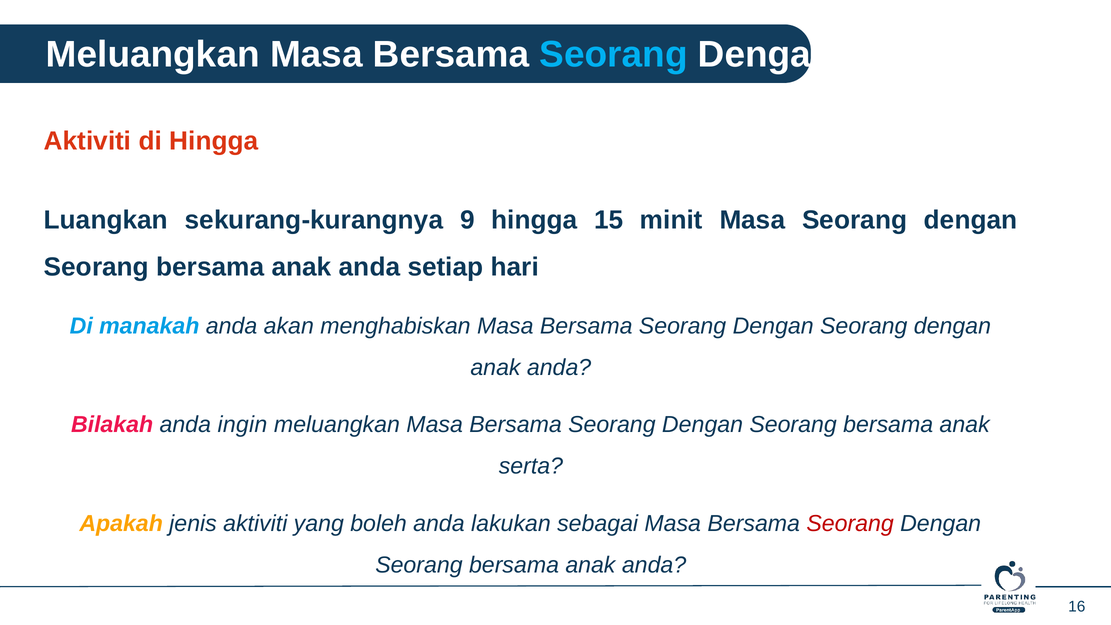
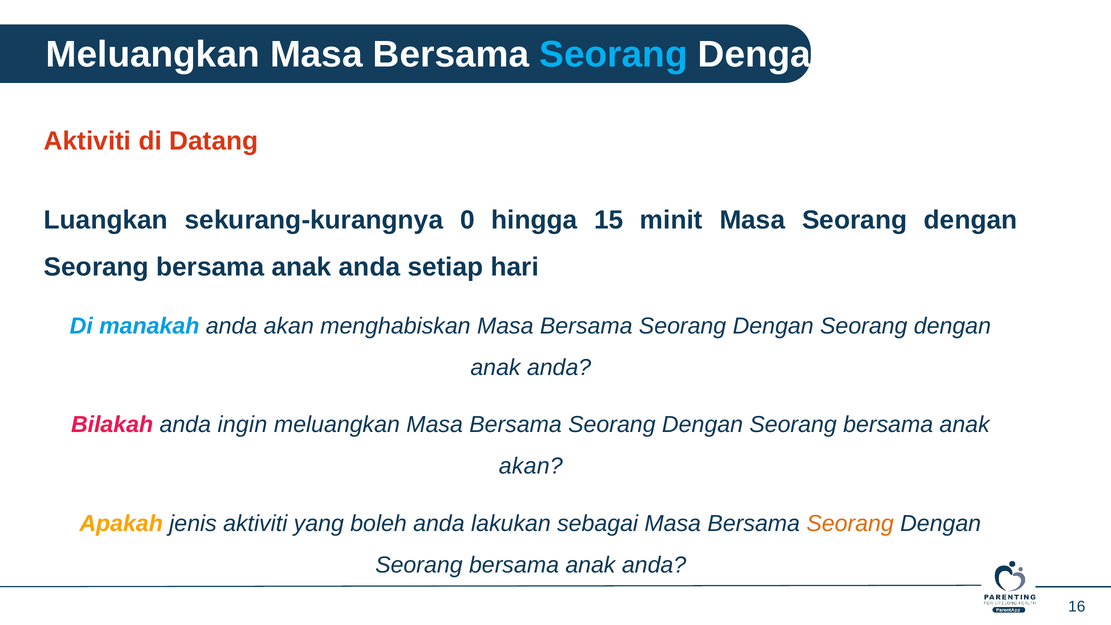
di Hingga: Hingga -> Datang (214, 141)
9: 9 -> 0 (467, 220)
serta: serta -> akan (531, 466)
Seorang colour: red -> orange (850, 523)
